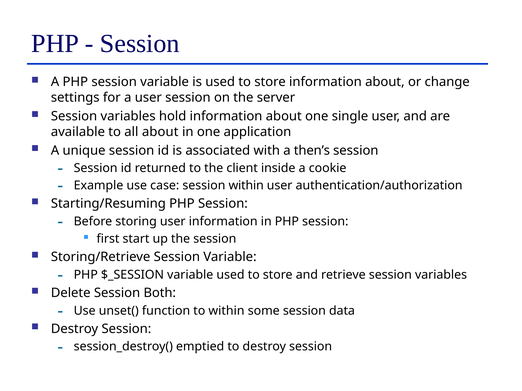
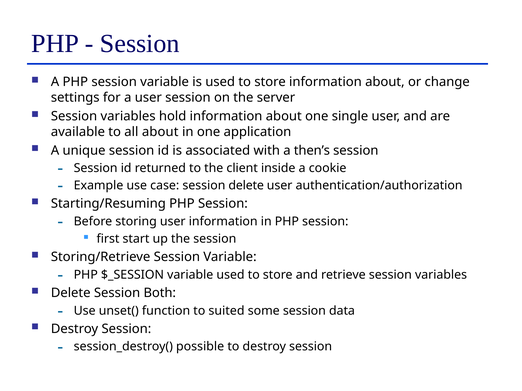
session within: within -> delete (246, 186)
to within: within -> suited (226, 311)
emptied: emptied -> possible (200, 347)
